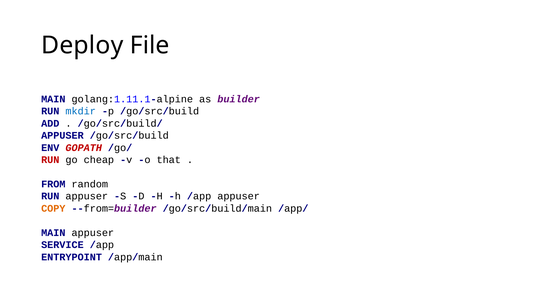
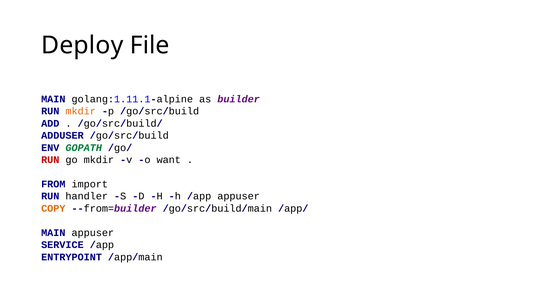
mkdir colour: blue -> orange (81, 111)
APPUSER: APPUSER -> ADDUSER (62, 135)
GOPATH colour: red -> green (84, 148)
go cheap: cheap -> mkdir (99, 160)
that: that -> want (169, 160)
random: random -> import (90, 184)
RUN appuser: appuser -> handler (87, 196)
